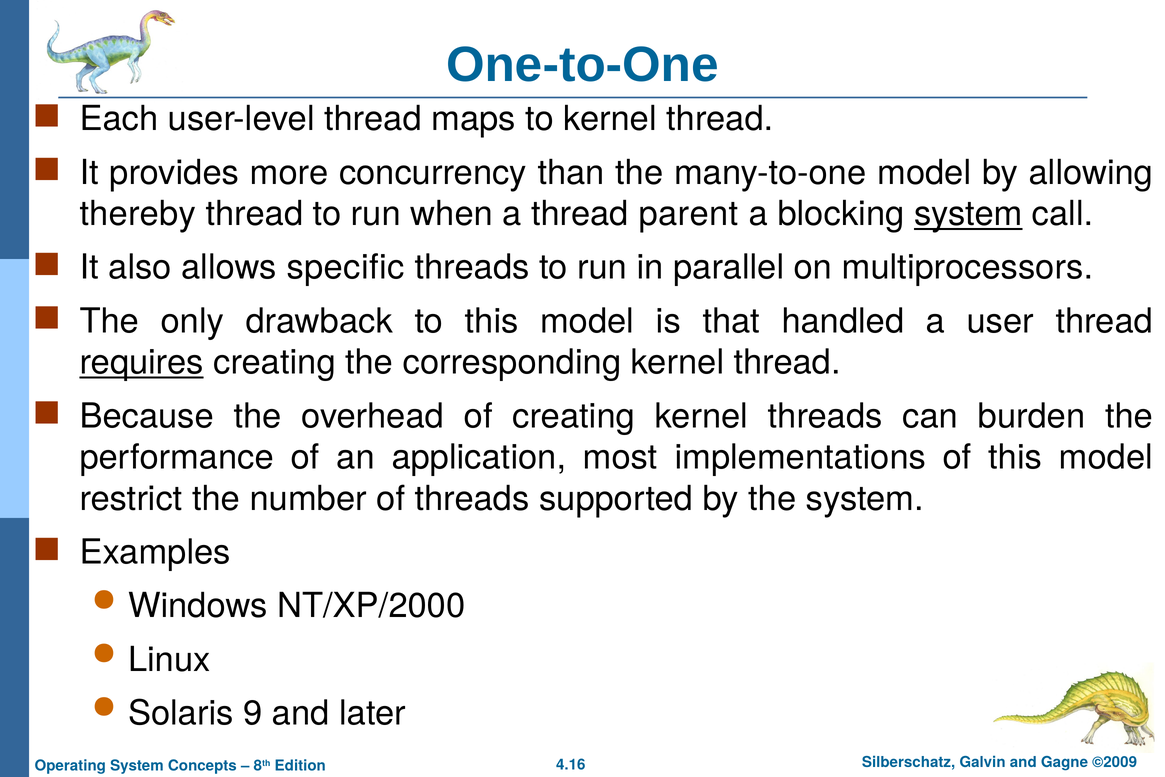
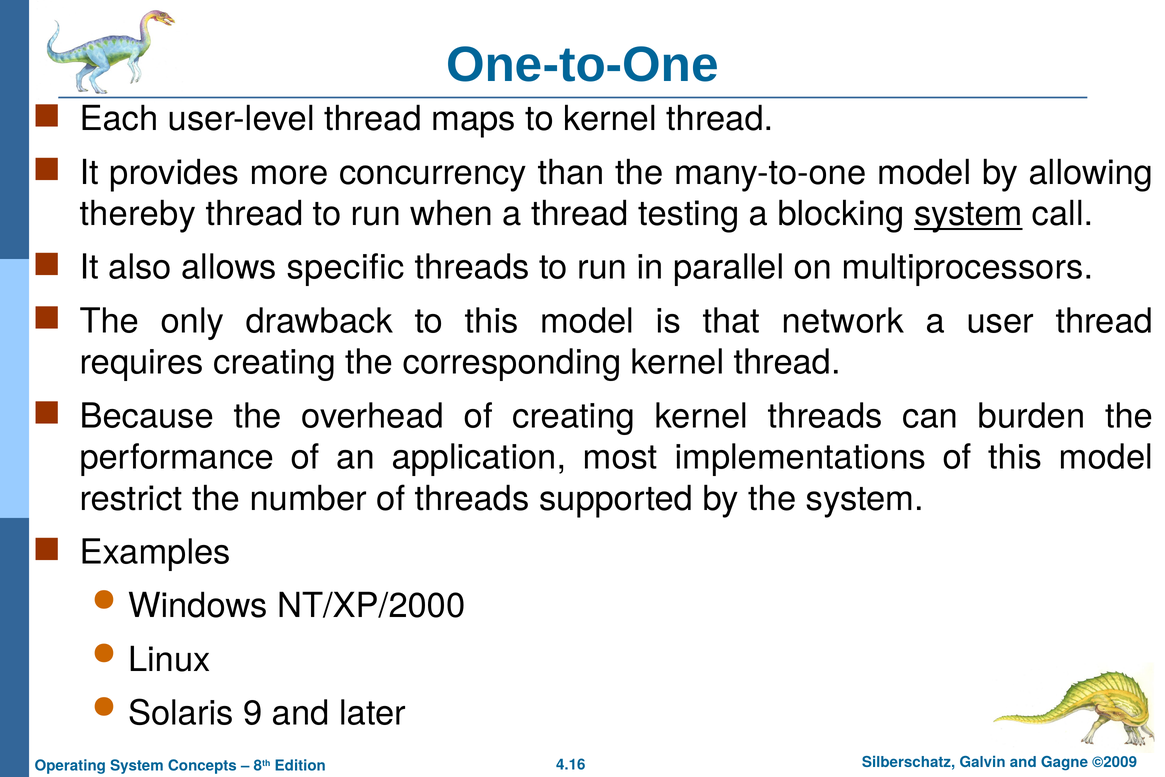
parent: parent -> testing (689, 214)
handled: handled -> network (843, 321)
requires underline: present -> none (142, 362)
